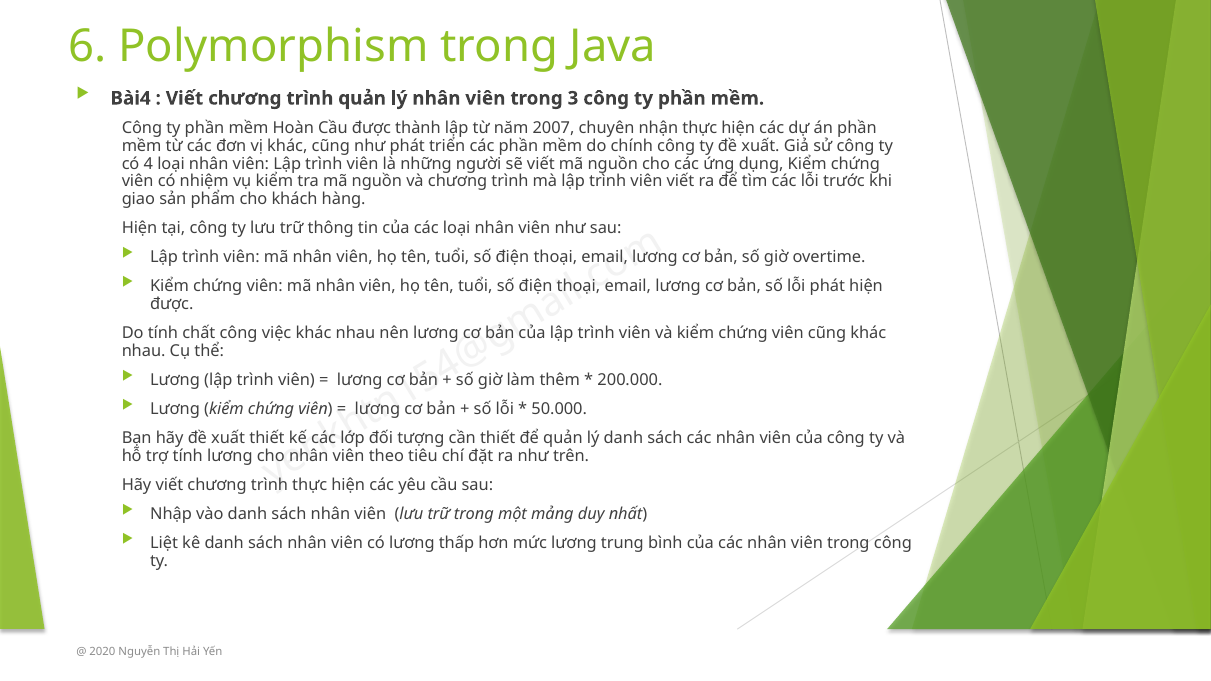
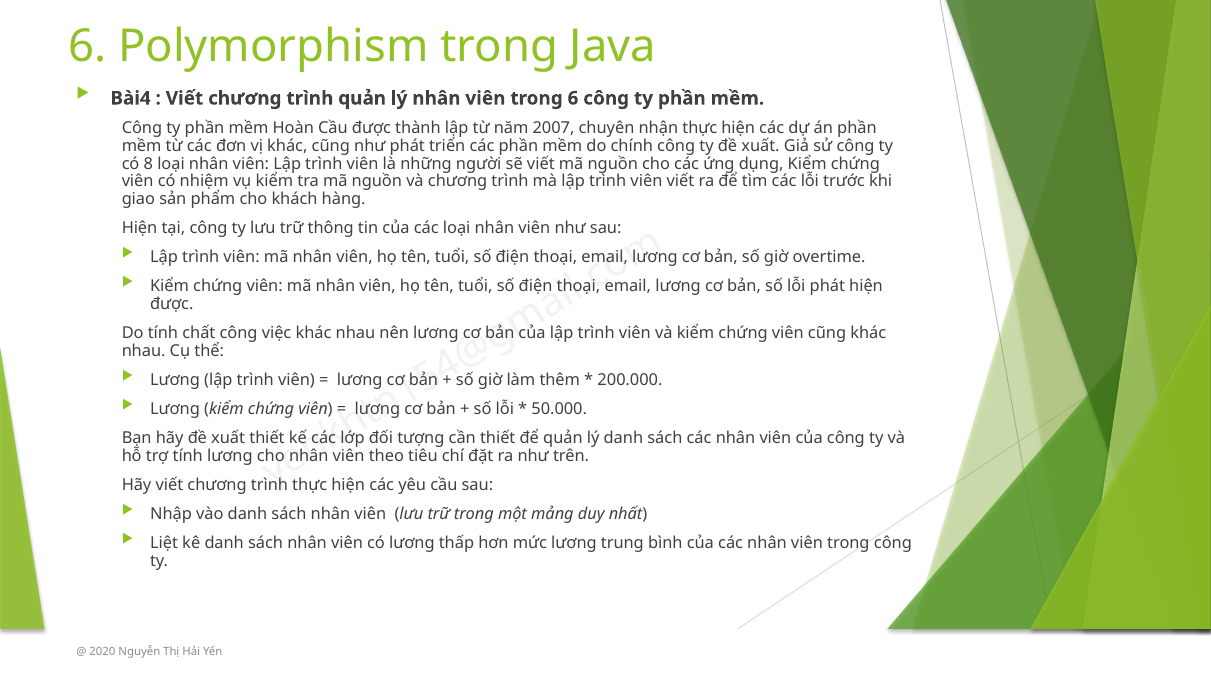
trong 3: 3 -> 6 (573, 98)
có 4: 4 -> 8 (148, 164)
